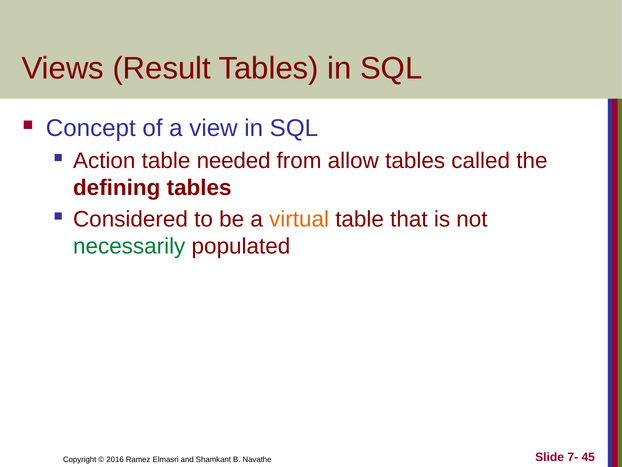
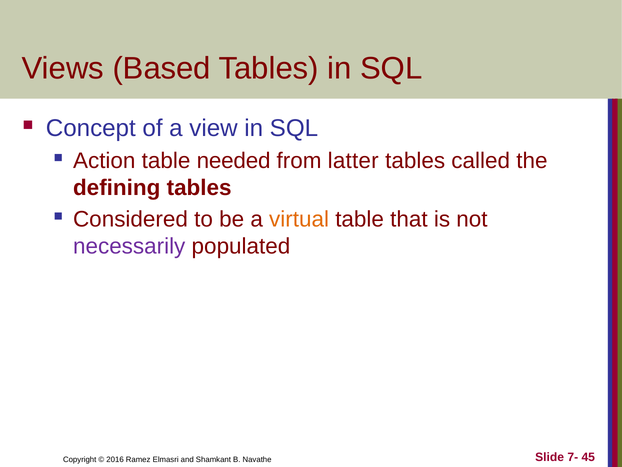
Result: Result -> Based (162, 68)
allow: allow -> latter (353, 161)
necessarily colour: green -> purple (129, 246)
